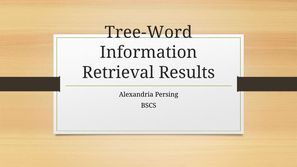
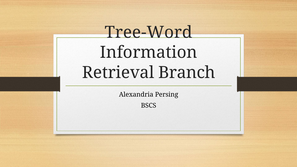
Results: Results -> Branch (187, 73)
